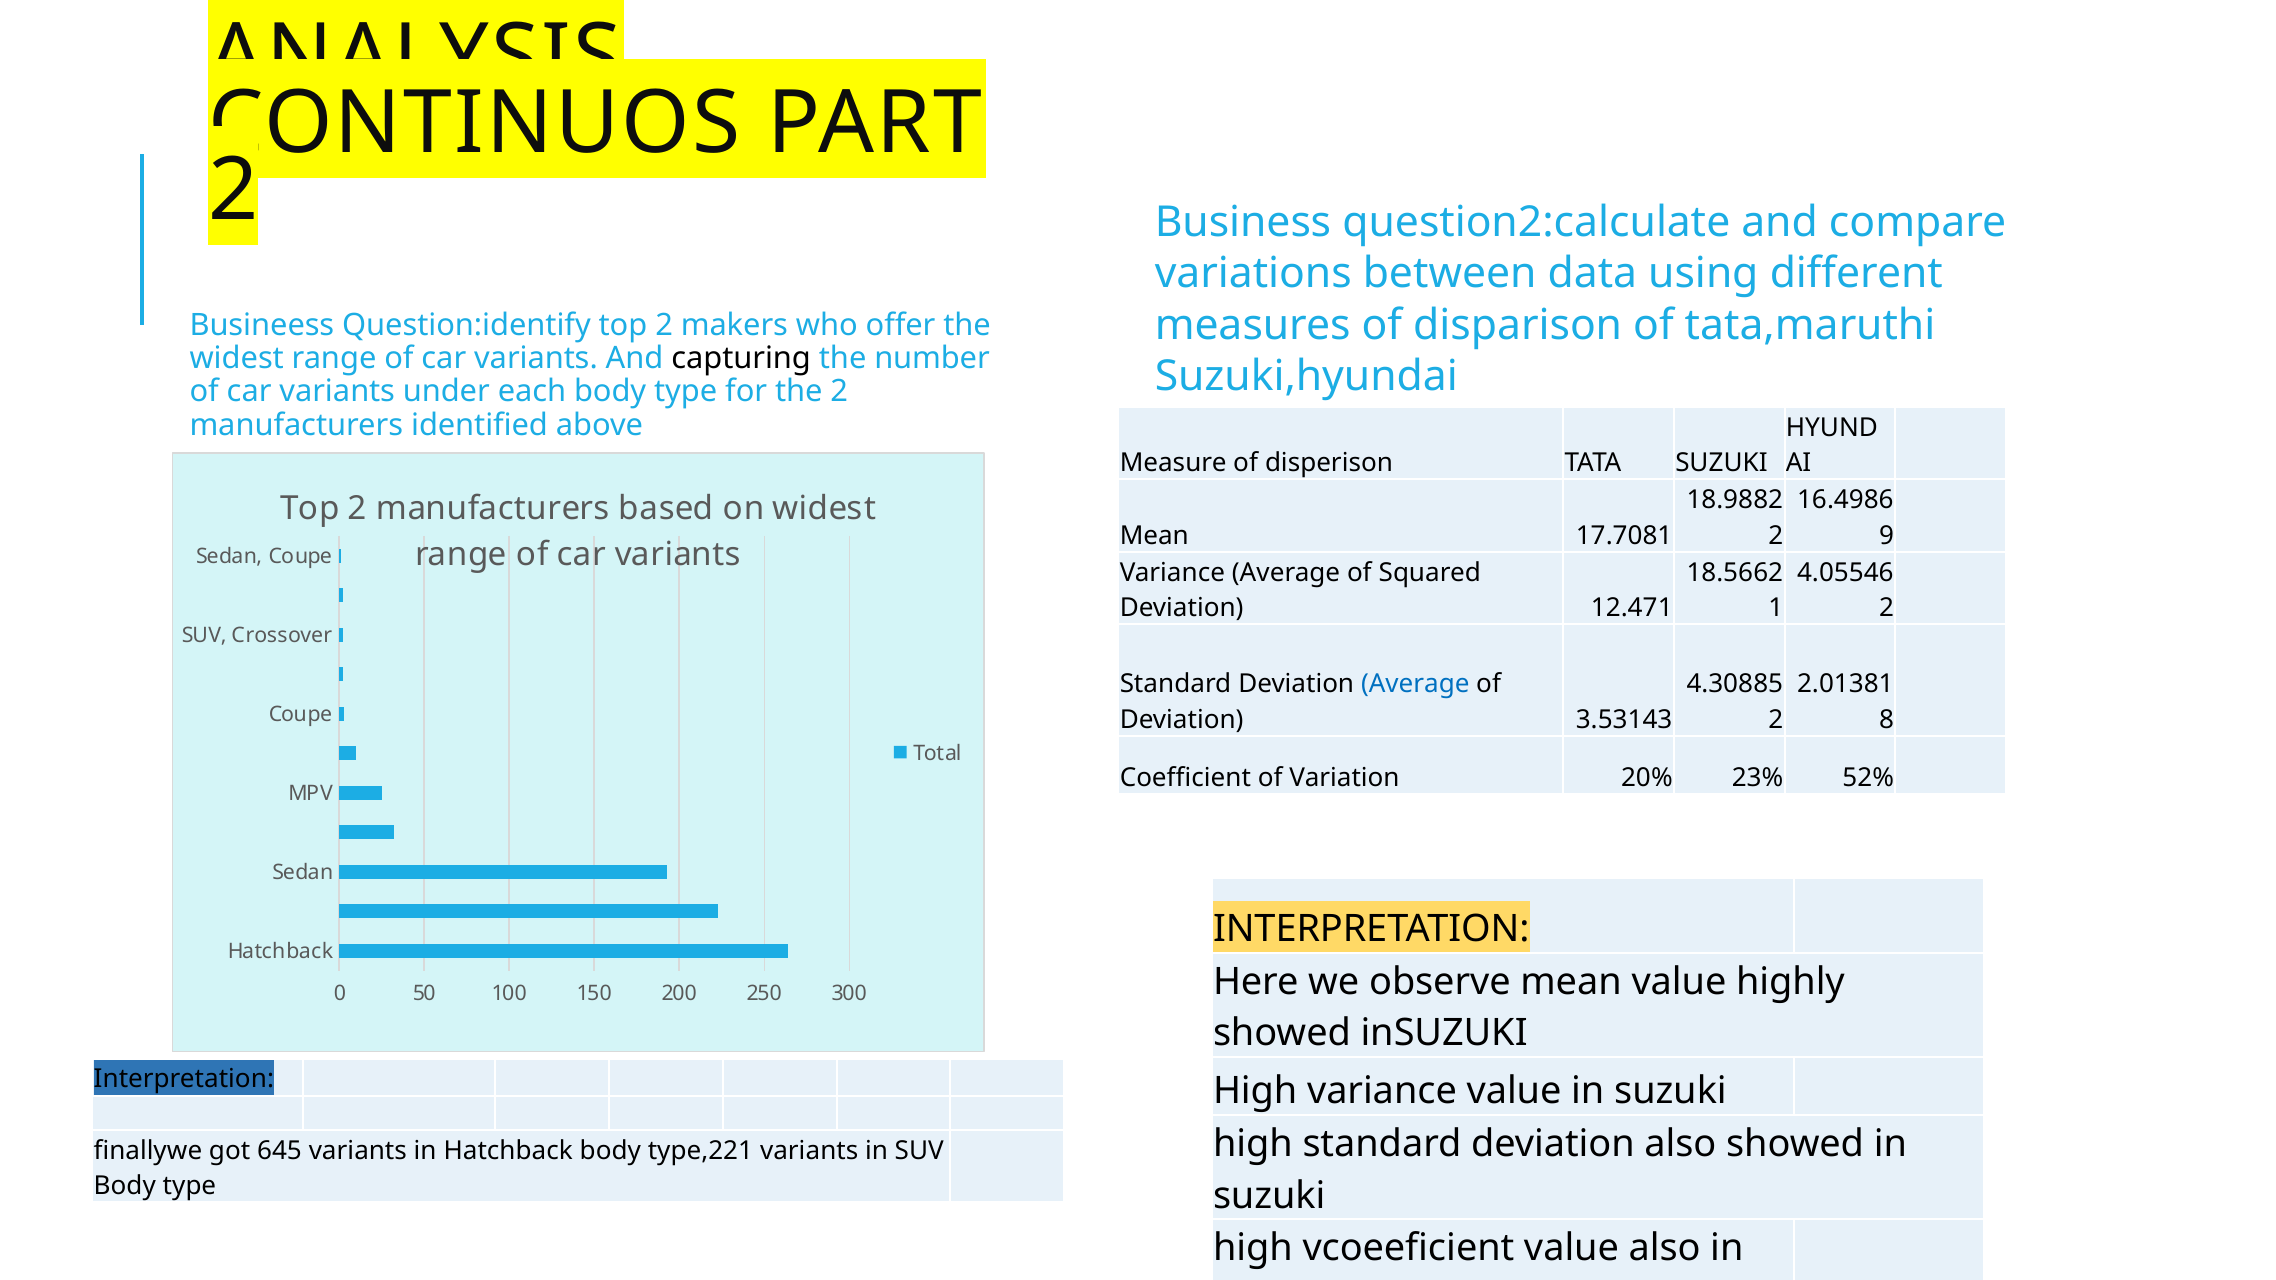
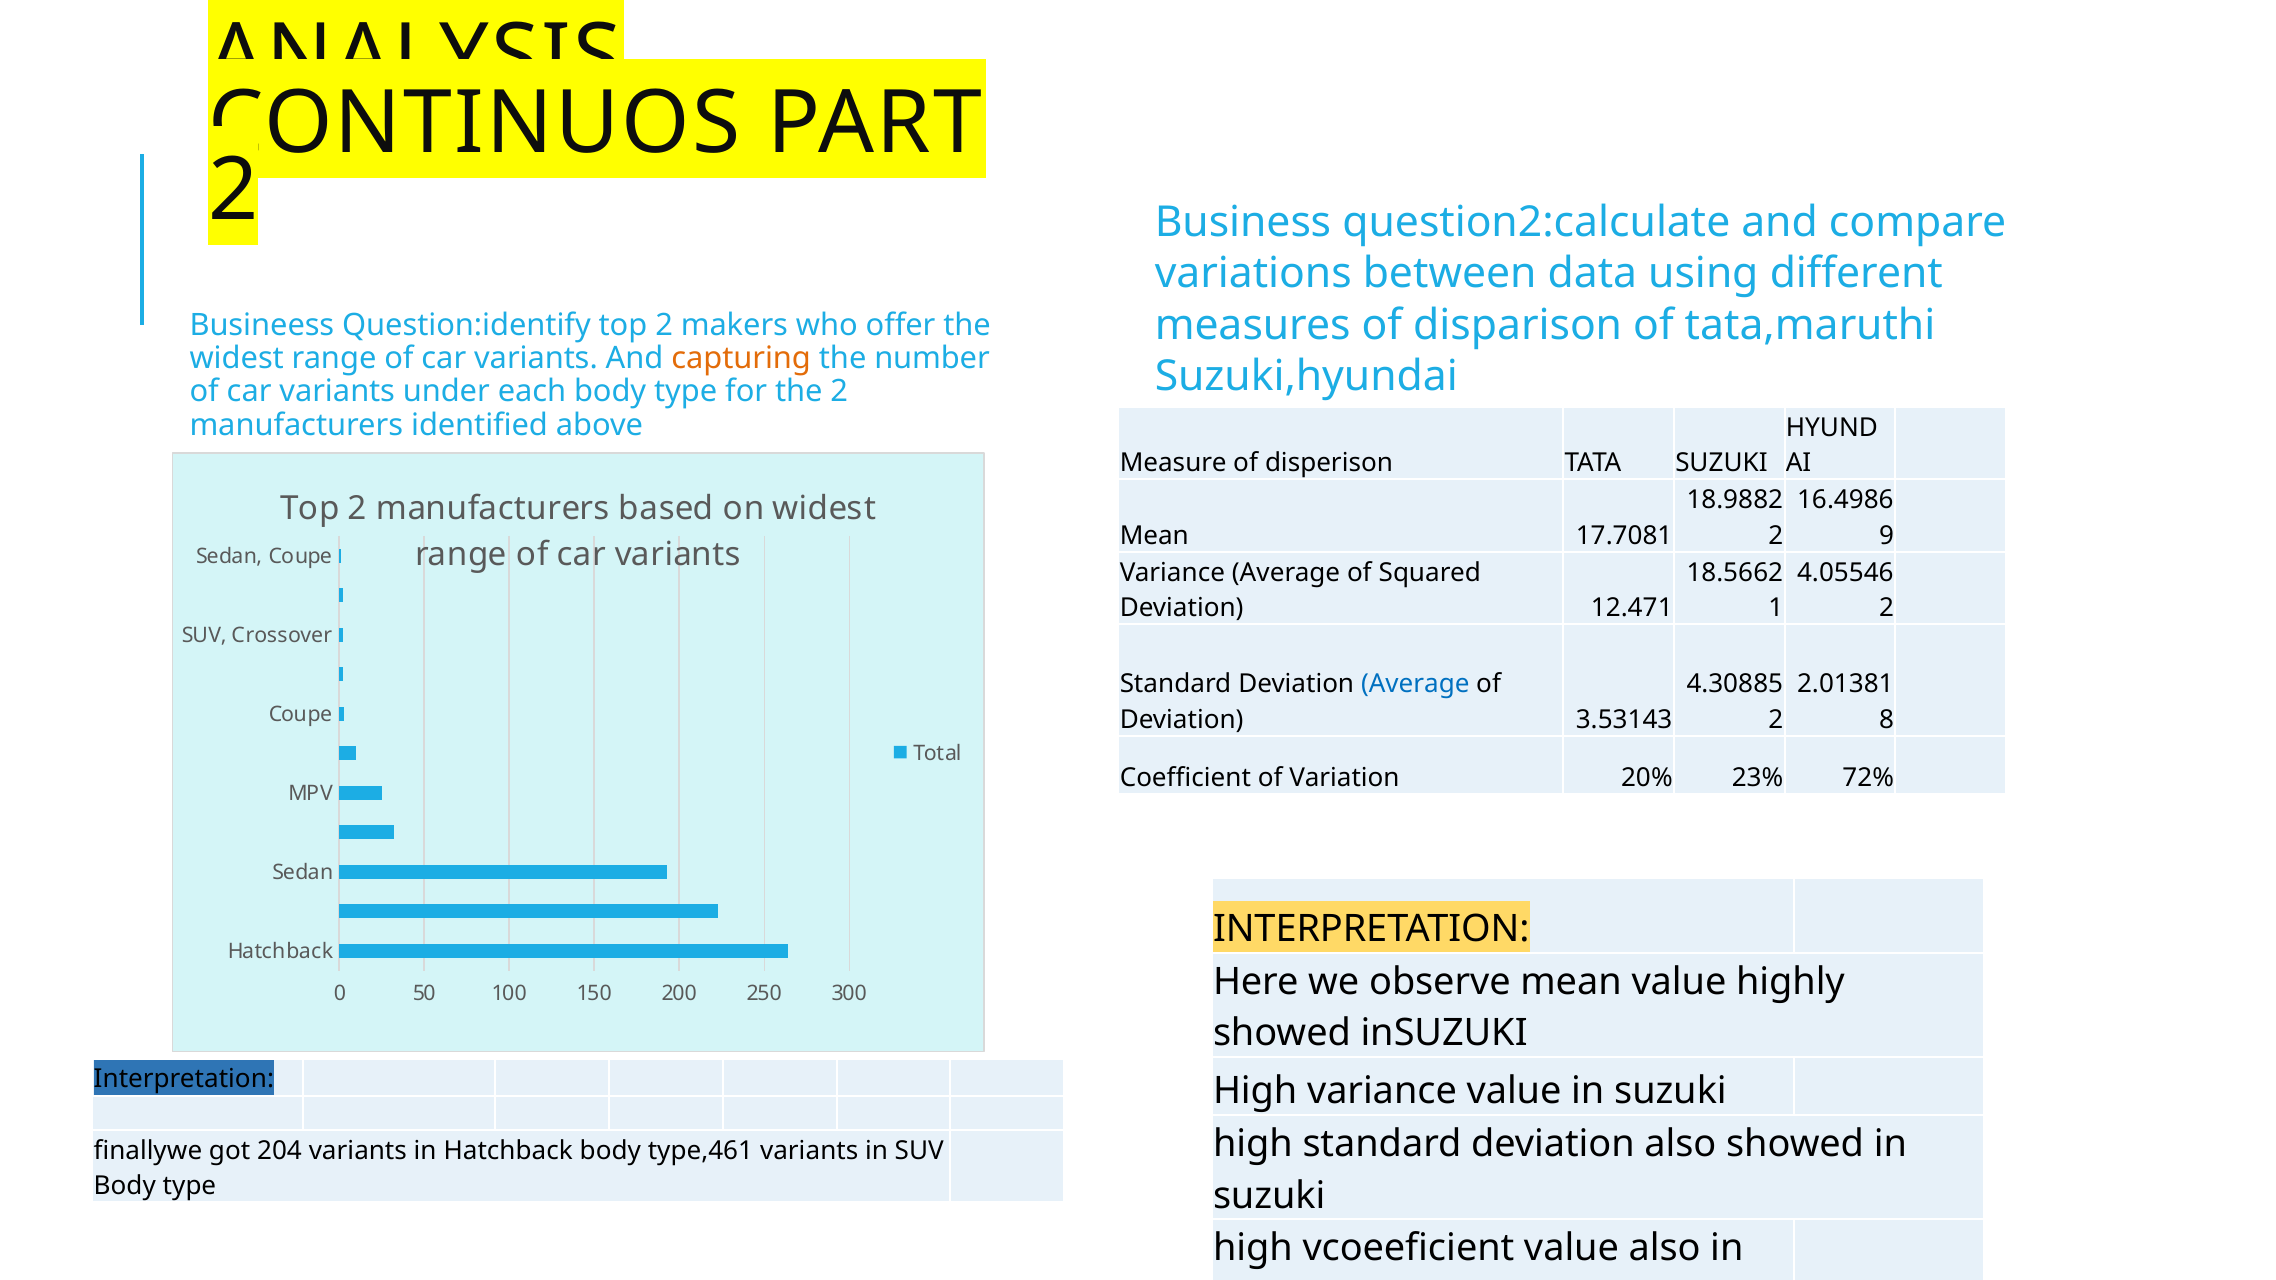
capturing colour: black -> orange (741, 358)
52%: 52% -> 72% (1868, 778)
645: 645 -> 204 (280, 1151)
type,221: type,221 -> type,461 (700, 1151)
